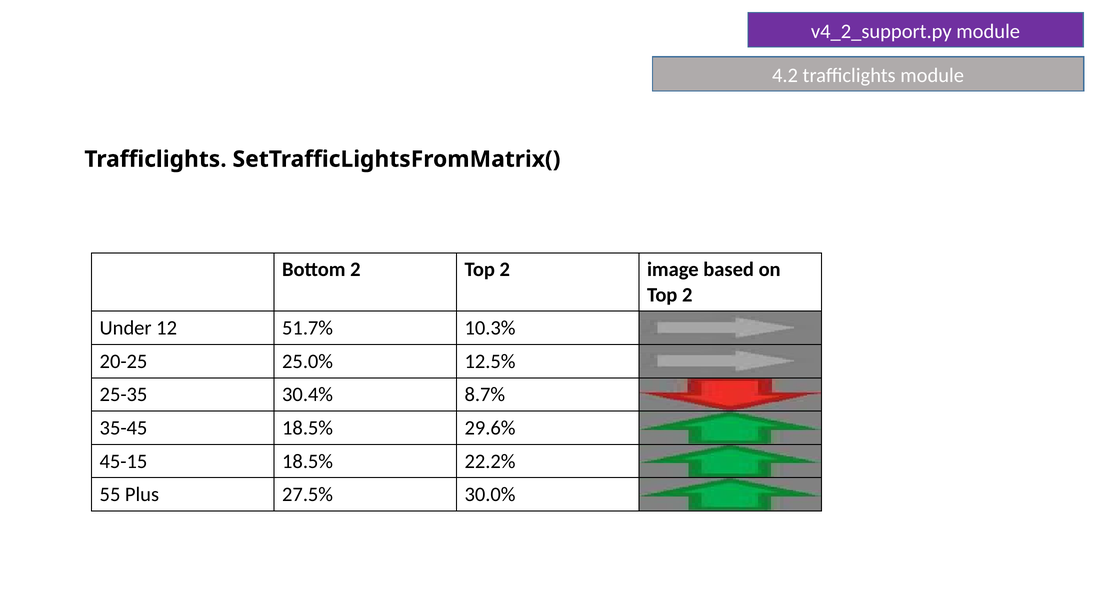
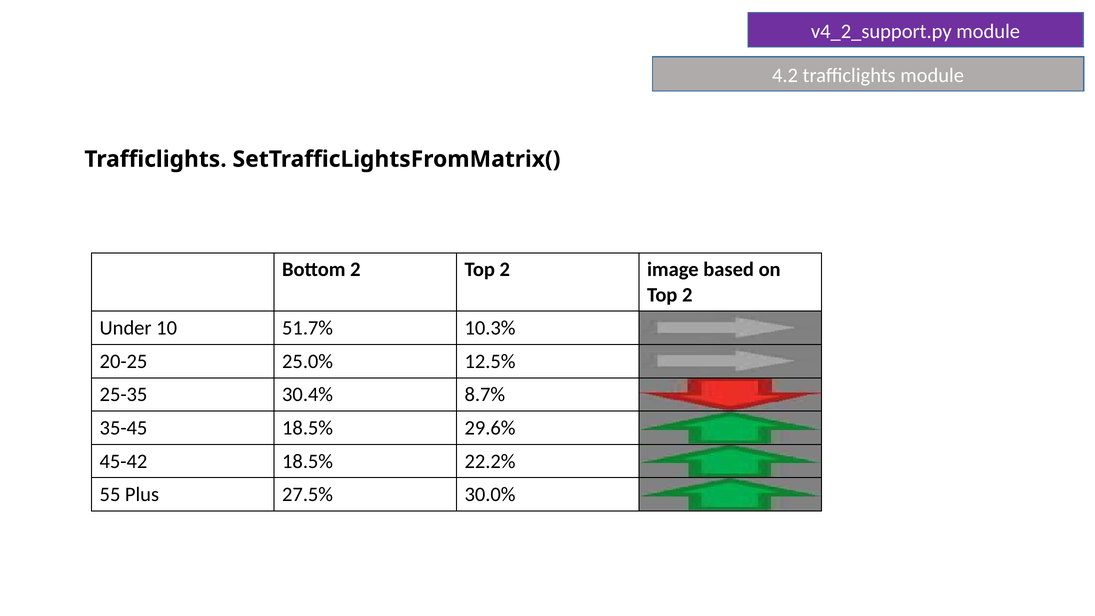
12: 12 -> 10 (167, 328)
45-15: 45-15 -> 45-42 (123, 461)
